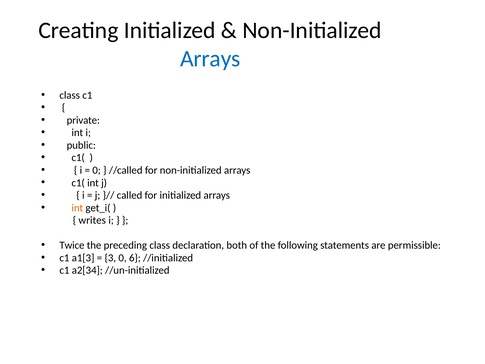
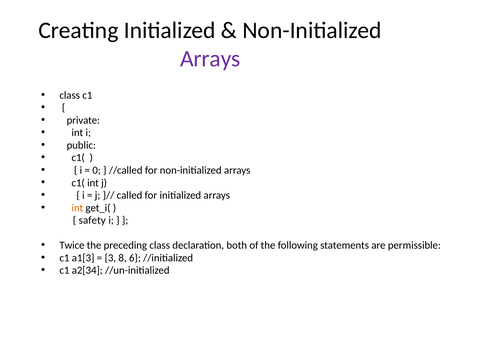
Arrays colour: blue -> purple (210, 59)
writes: writes -> safety (92, 220)
3 0: 0 -> 8 (123, 258)
